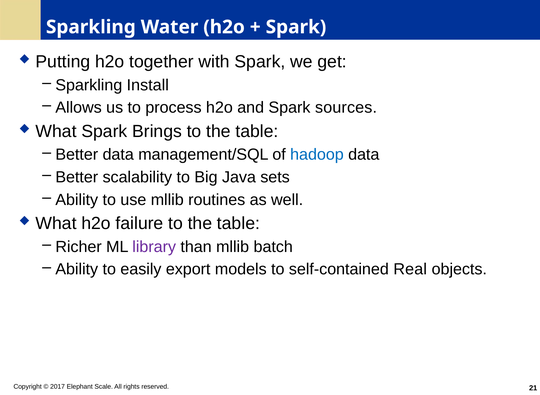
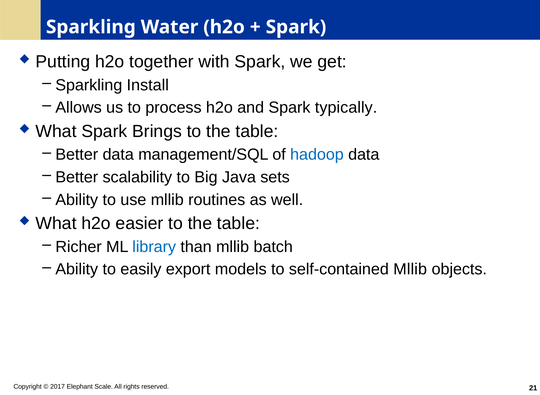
sources: sources -> typically (346, 108)
failure: failure -> easier (139, 224)
library colour: purple -> blue (154, 247)
self-contained Real: Real -> Mllib (410, 269)
